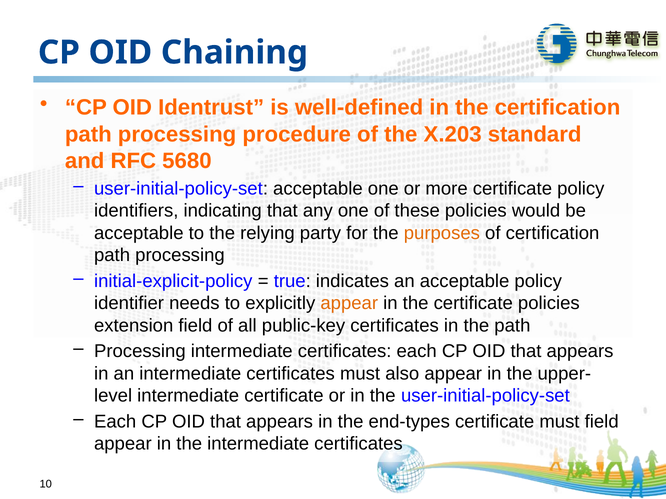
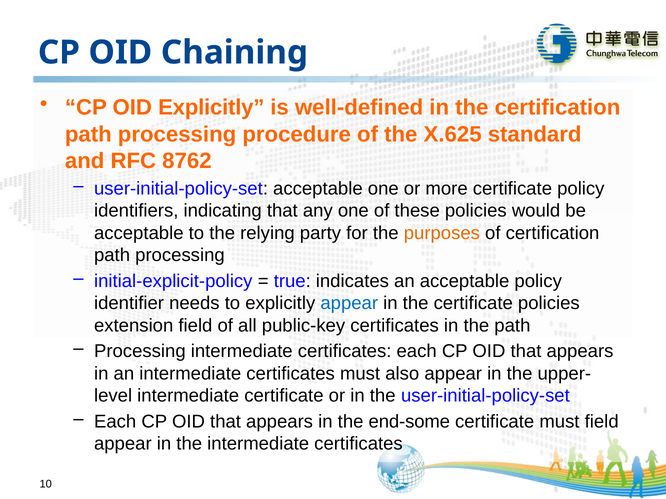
OID Identrust: Identrust -> Explicitly (211, 108)
X.203: X.203 -> X.625 (453, 134)
5680: 5680 -> 8762 (187, 161)
appear colour: orange -> blue (349, 304)
end-types: end-types -> end-some (409, 422)
